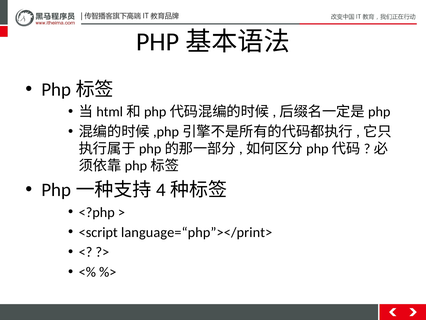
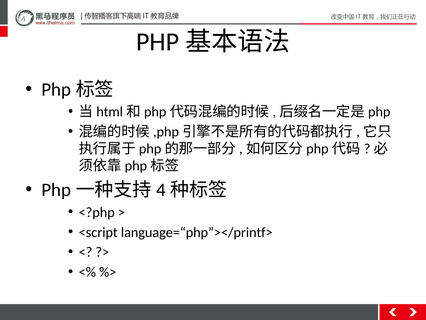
language=“php”></print>: language=“php”></print> -> language=“php”></printf> (197, 232)
